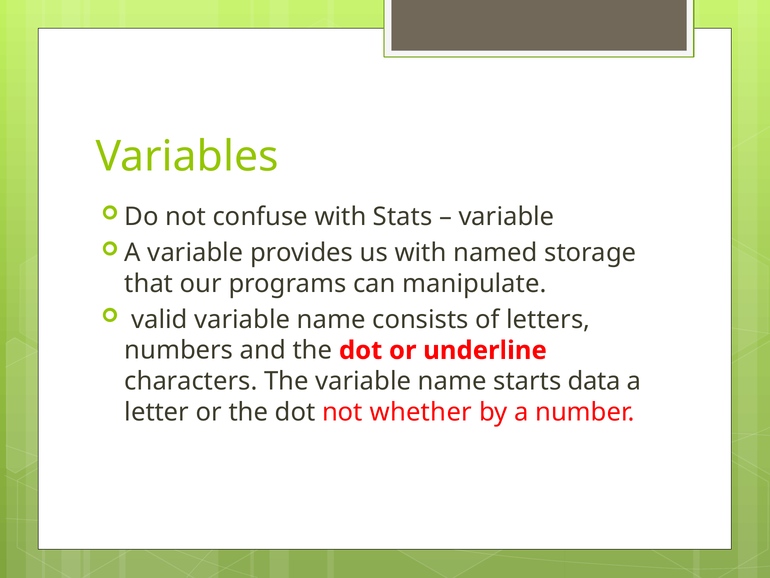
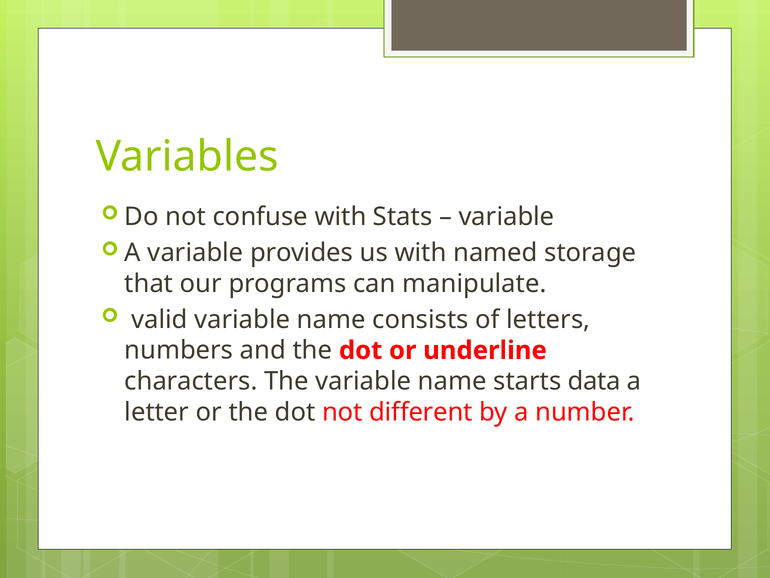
whether: whether -> different (421, 412)
